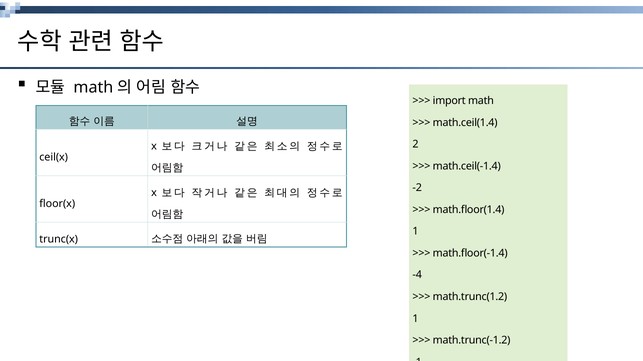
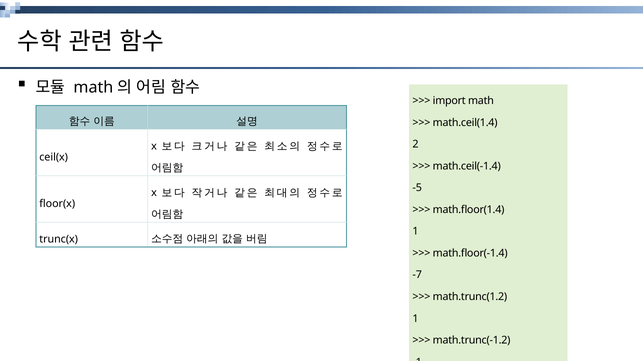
-2: -2 -> -5 (417, 188)
-4: -4 -> -7 (417, 275)
